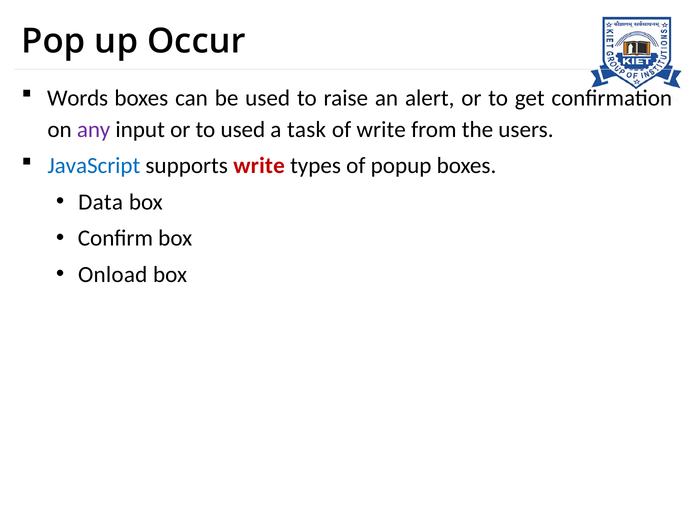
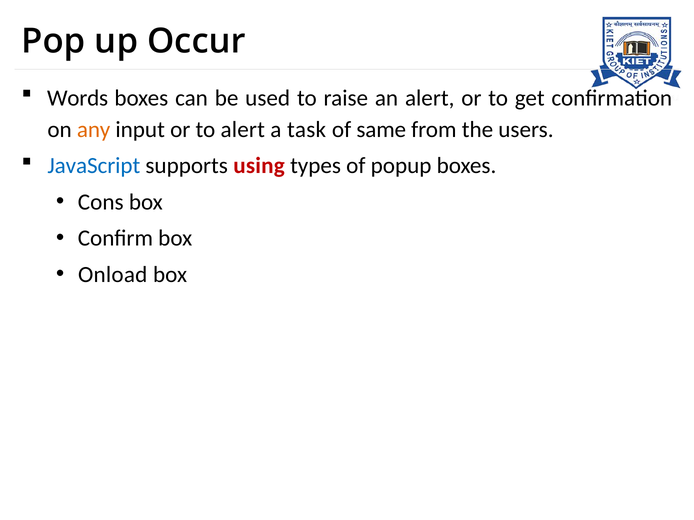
any colour: purple -> orange (94, 130)
to used: used -> alert (243, 130)
of write: write -> same (381, 130)
supports write: write -> using (259, 166)
Data: Data -> Cons (101, 202)
